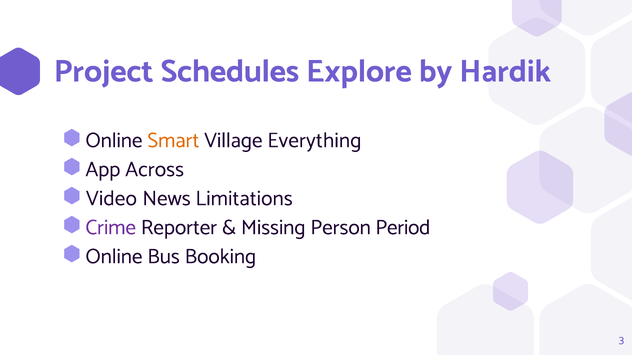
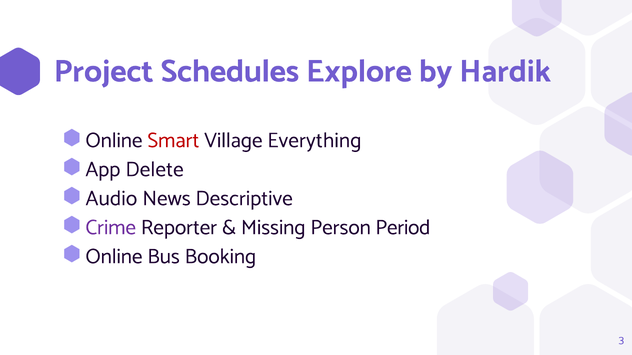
Smart colour: orange -> red (173, 140)
Across: Across -> Delete (155, 169)
Video: Video -> Audio (111, 199)
Limitations: Limitations -> Descriptive (244, 199)
